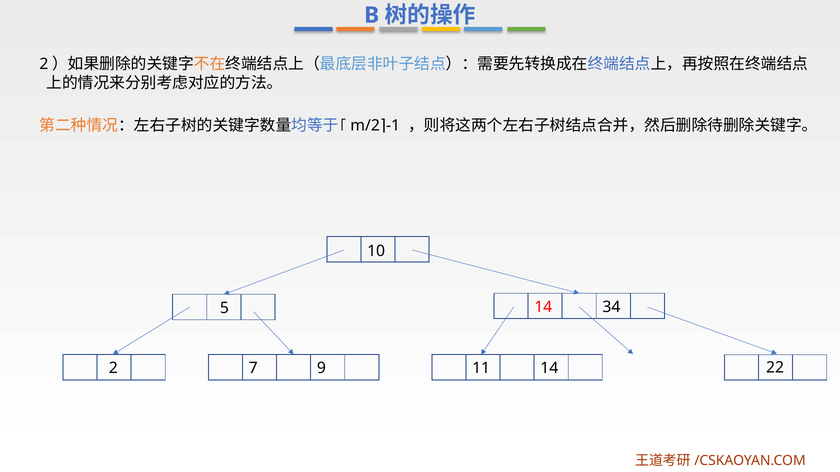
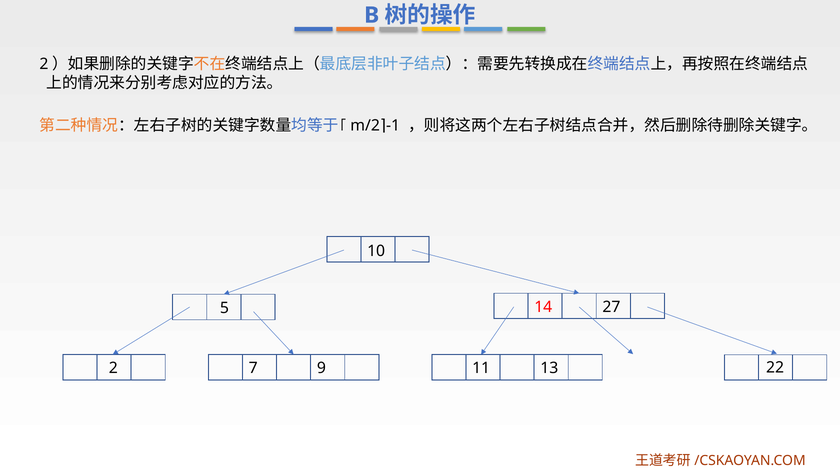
34: 34 -> 27 (611, 307)
11 14: 14 -> 13 (549, 368)
